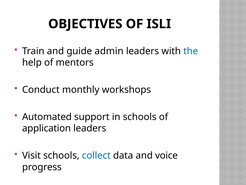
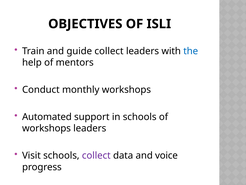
guide admin: admin -> collect (109, 51)
application: application -> workshops (46, 128)
collect colour: blue -> purple (96, 155)
